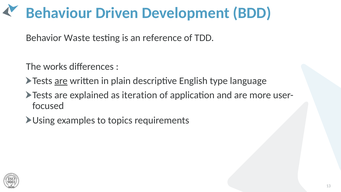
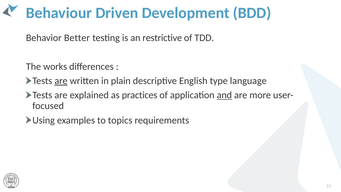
Waste: Waste -> Better (77, 38)
reference: reference -> restrictive (162, 38)
iteration: iteration -> practices (140, 95)
and underline: none -> present (224, 95)
